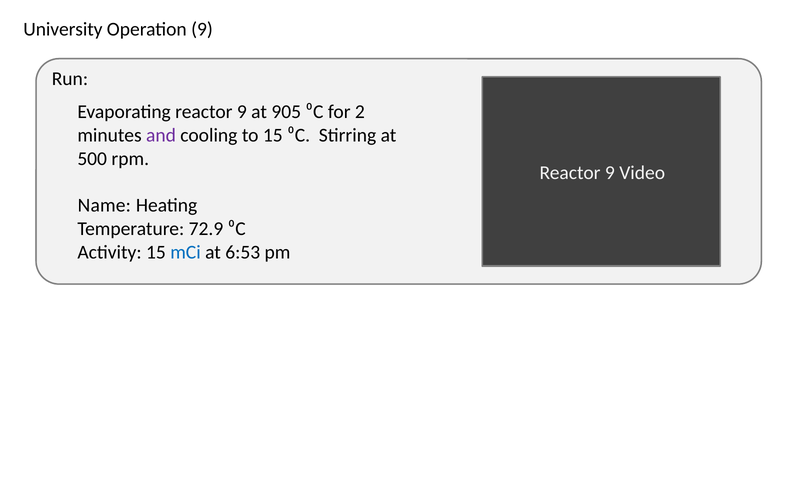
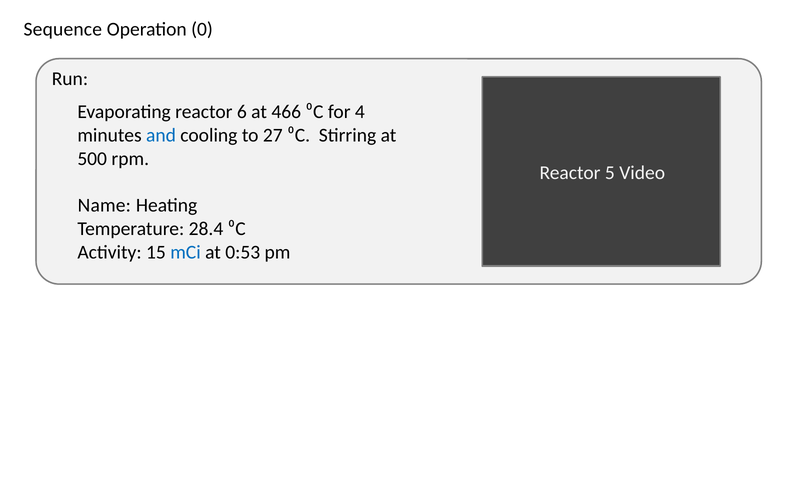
University: University -> Sequence (63, 29)
Operation 9: 9 -> 0 (202, 29)
Evaporating reactor 9: 9 -> 6 (242, 112)
905: 905 -> 466 (286, 112)
2: 2 -> 4 (360, 112)
and colour: purple -> blue (161, 135)
to 15: 15 -> 27 (273, 135)
9: 9 -> 5 (610, 173)
72.9: 72.9 -> 28.4 (206, 229)
6:53: 6:53 -> 0:53 (243, 252)
